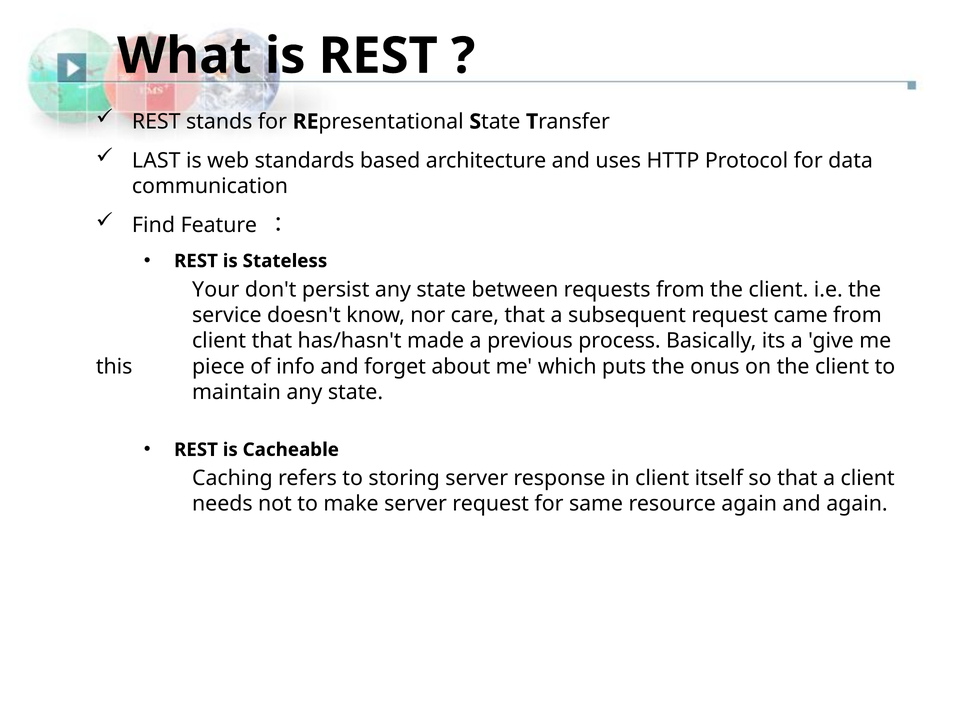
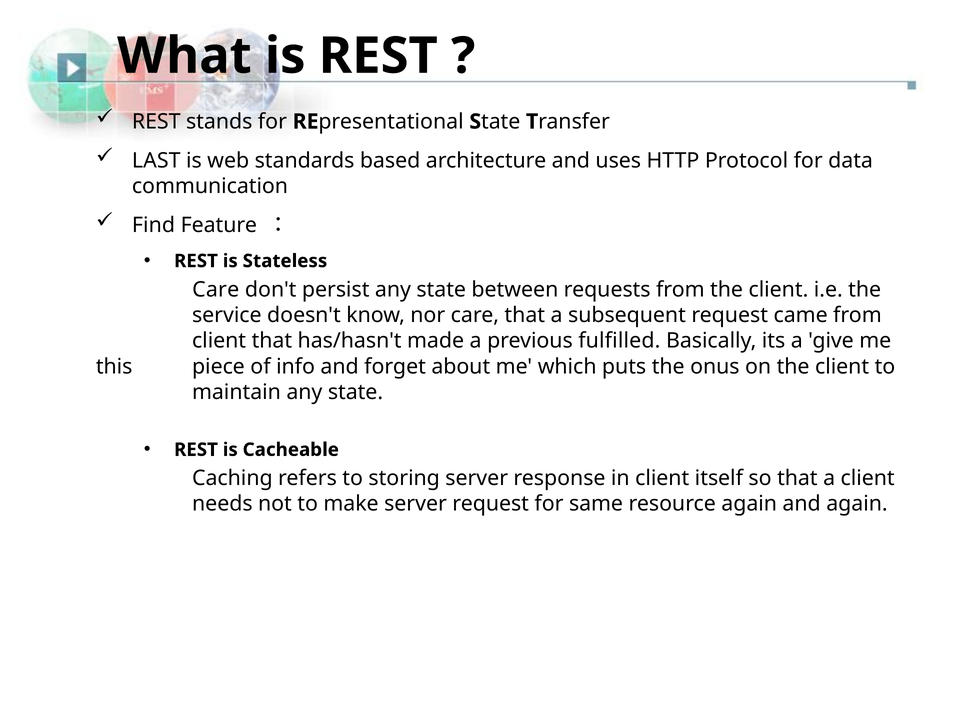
Your: Your -> Care (216, 289)
process: process -> fulfilled (619, 341)
